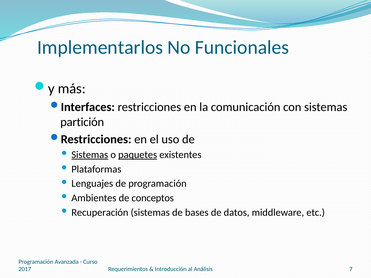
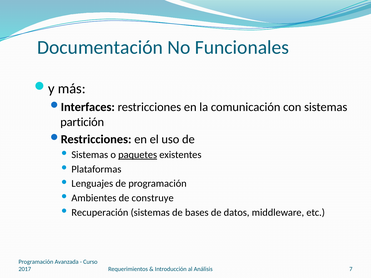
Implementarlos: Implementarlos -> Documentación (100, 48)
Sistemas underline: present -> none (90, 155)
conceptos: conceptos -> construye (153, 198)
